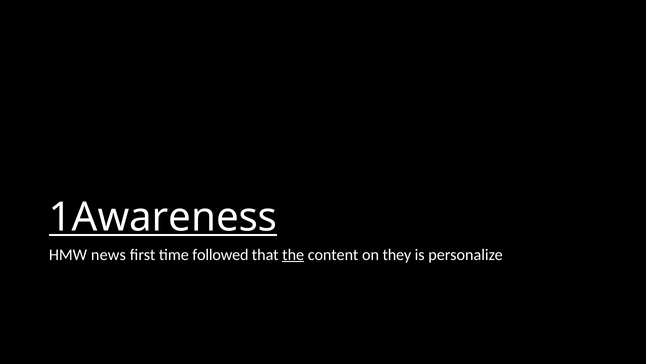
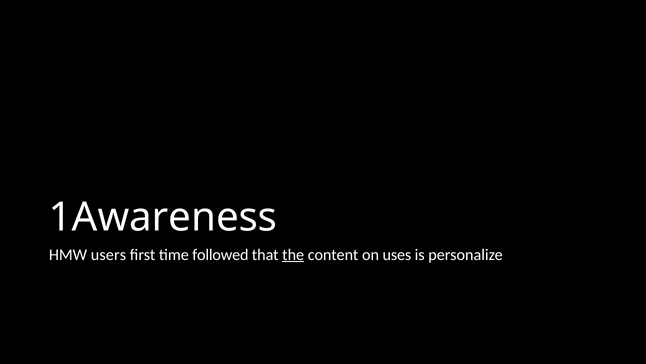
1Awareness underline: present -> none (163, 217)
news: news -> users (108, 254)
they: they -> uses (397, 254)
